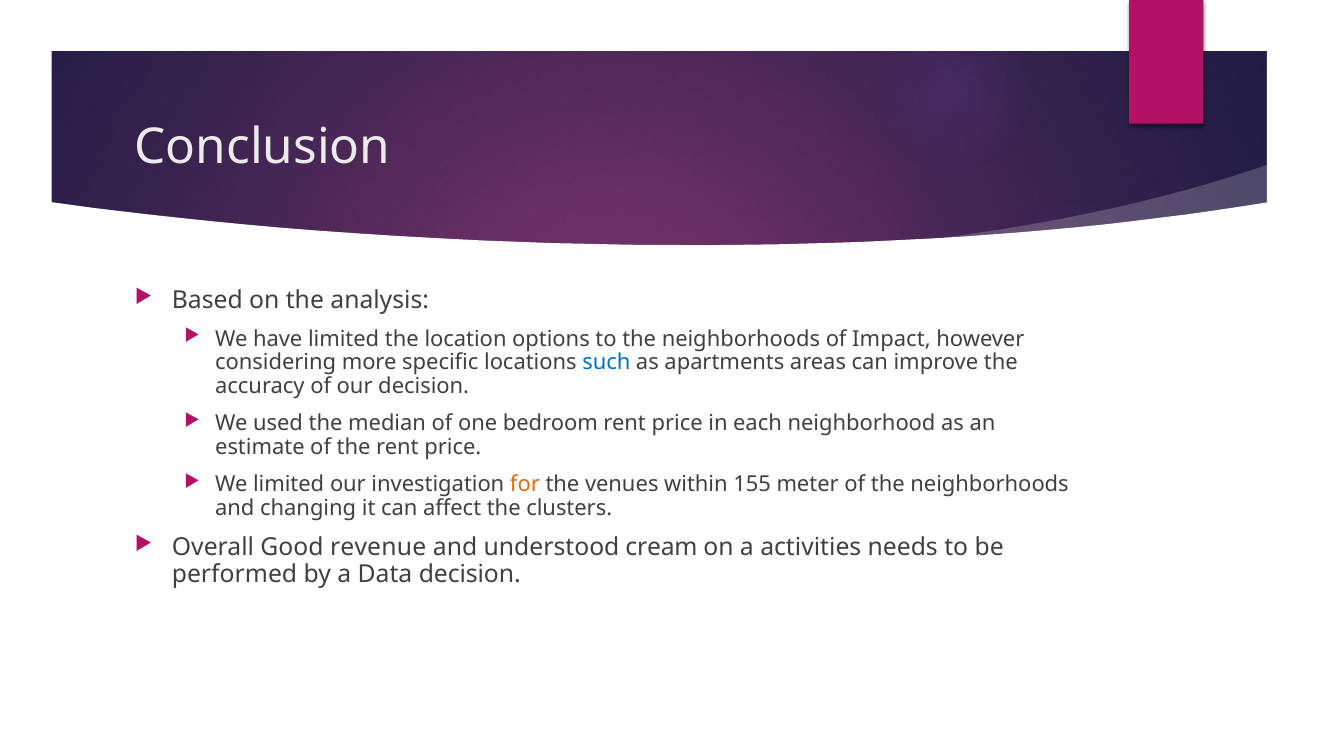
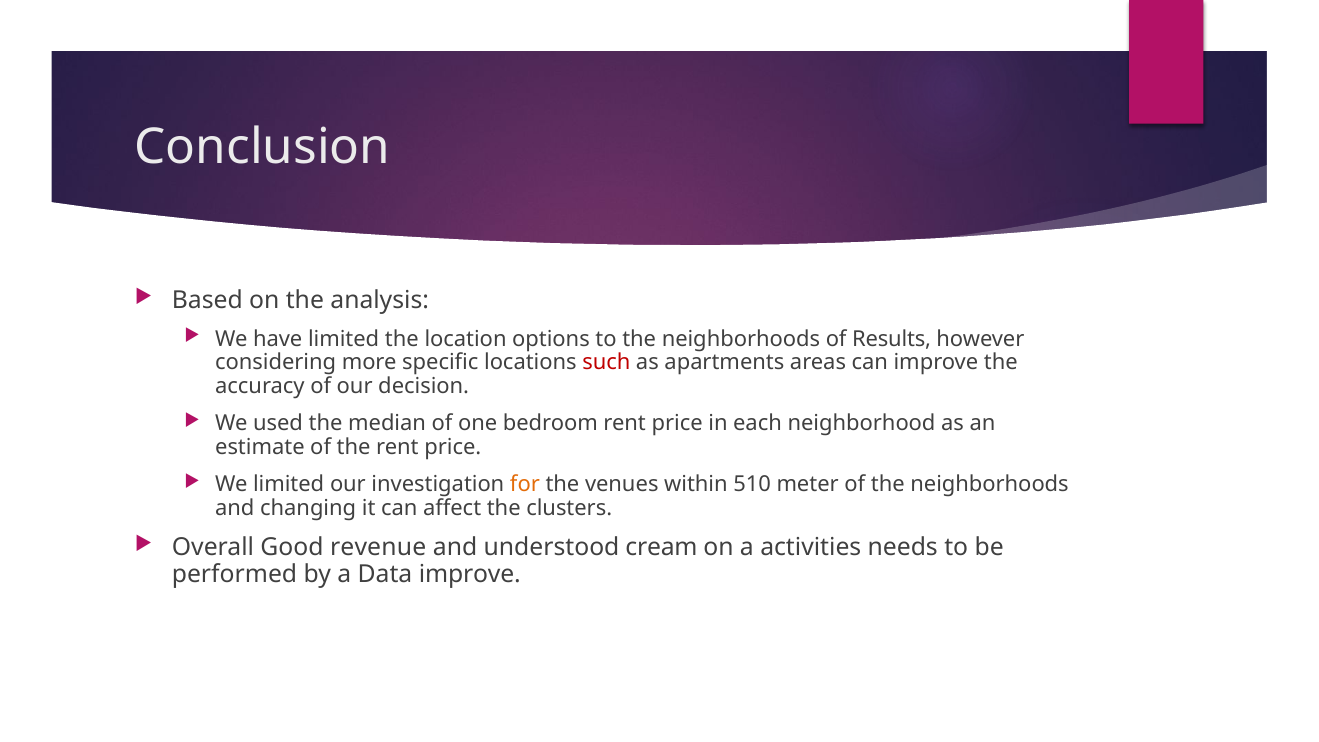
Impact: Impact -> Results (892, 339)
such colour: blue -> red (606, 362)
155: 155 -> 510 (752, 485)
Data decision: decision -> improve (470, 574)
